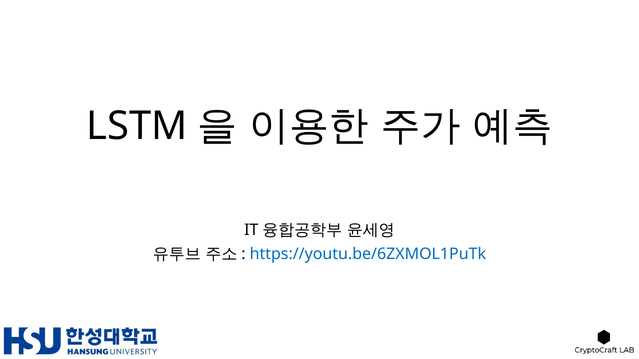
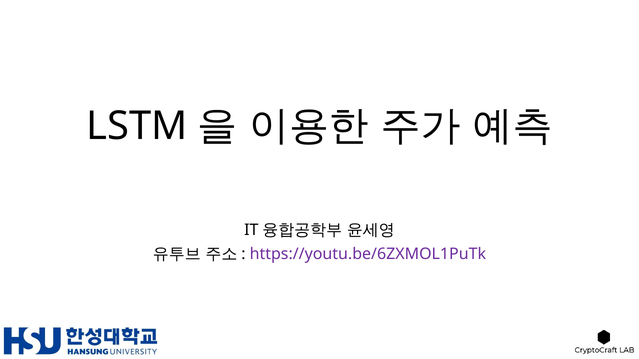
https://youtu.be/6ZXMOL1PuTk colour: blue -> purple (368, 254)
